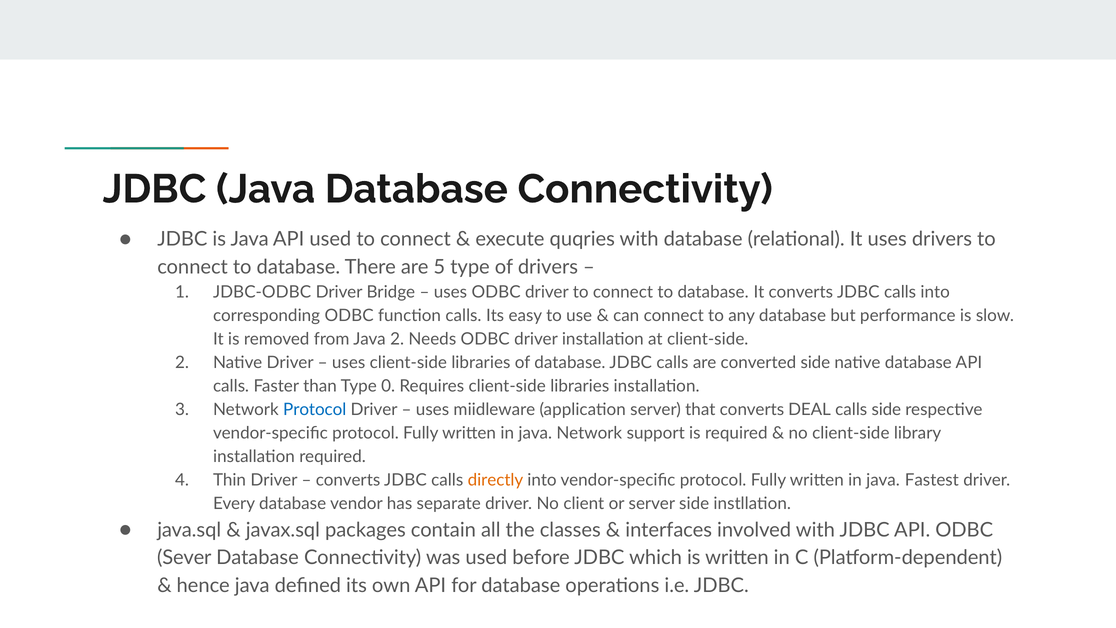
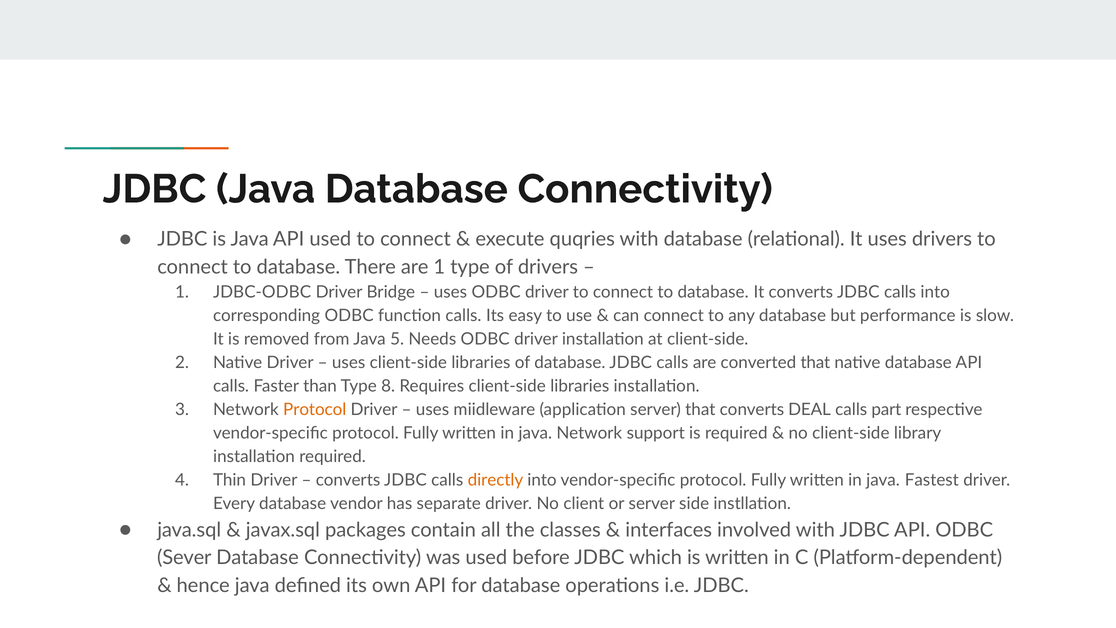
are 5: 5 -> 1 (439, 267)
Java 2: 2 -> 5 (397, 339)
converted side: side -> that (815, 363)
0: 0 -> 8 (388, 386)
Protocol colour: blue -> orange (315, 410)
calls side: side -> part (886, 410)
